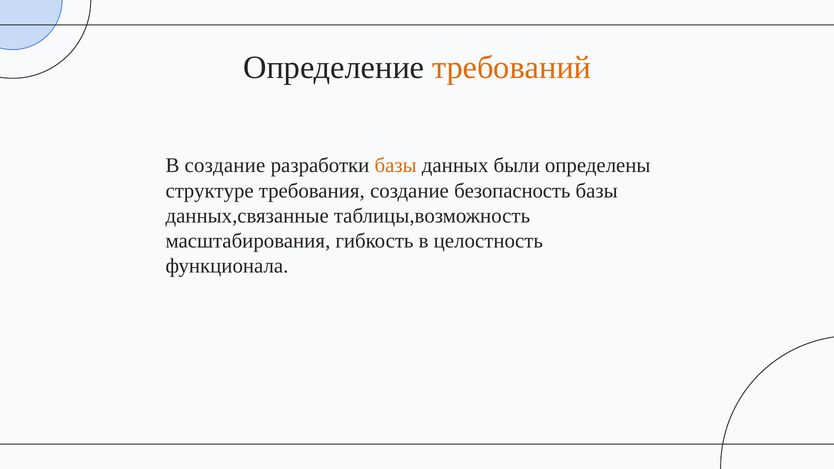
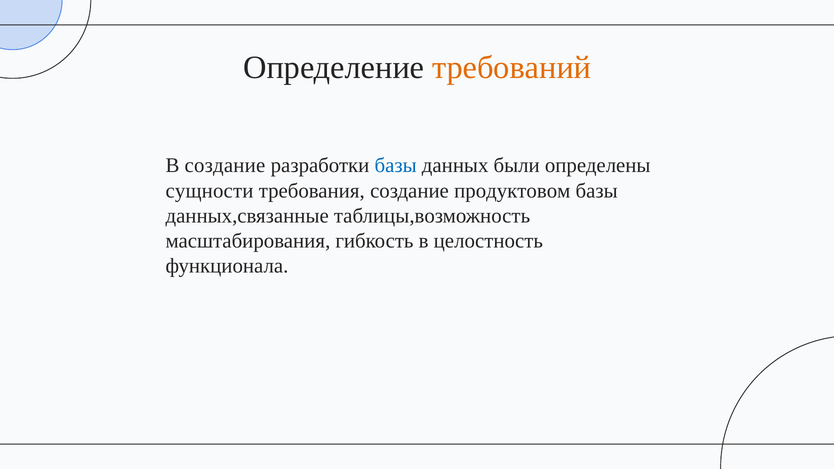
базы colour: orange -> blue (396, 166)
структуре: структуре -> сущности (210, 191)
безопасность: безопасность -> продуктовом (512, 191)
